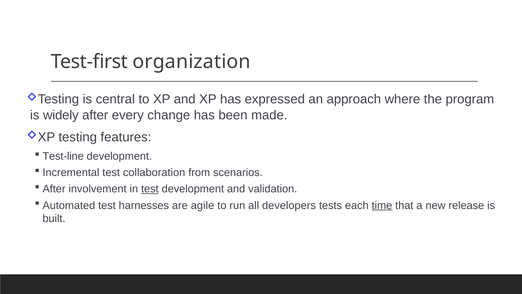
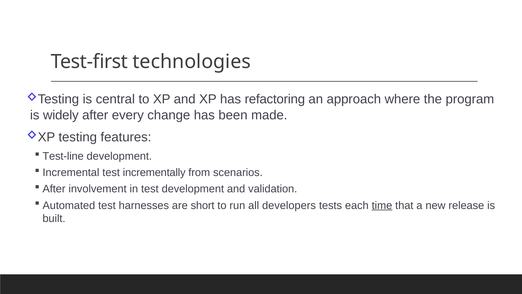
organization: organization -> technologies (192, 62)
expressed: expressed -> refactoring (275, 99)
collaboration: collaboration -> incrementally (154, 173)
test underline: present -> none (150, 189)
are agile: agile -> short (203, 205)
